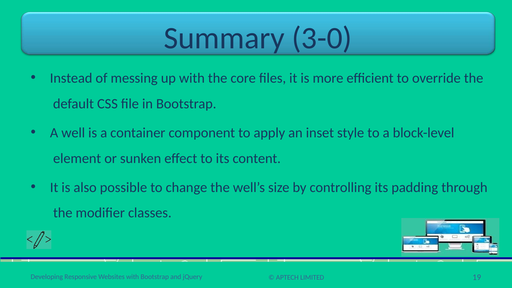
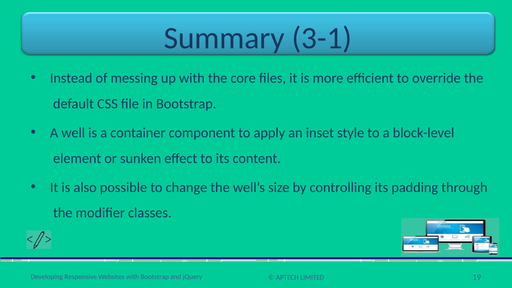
3-0: 3-0 -> 3-1 (322, 38)
